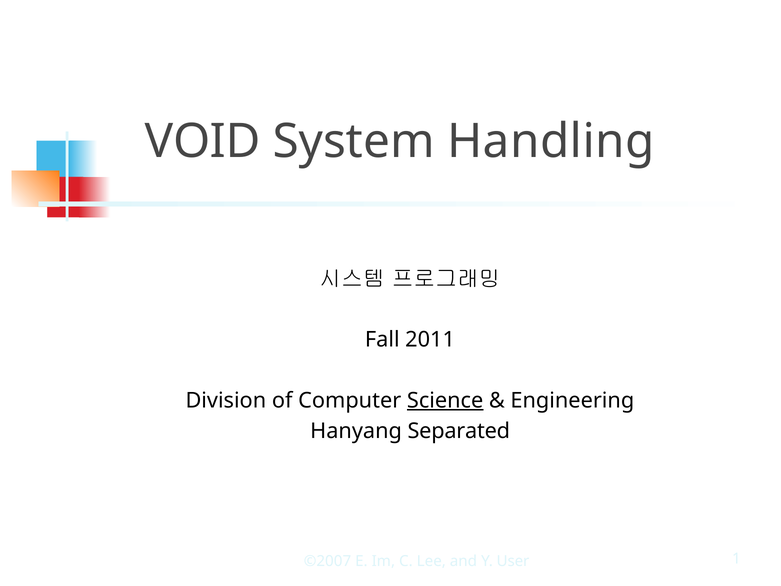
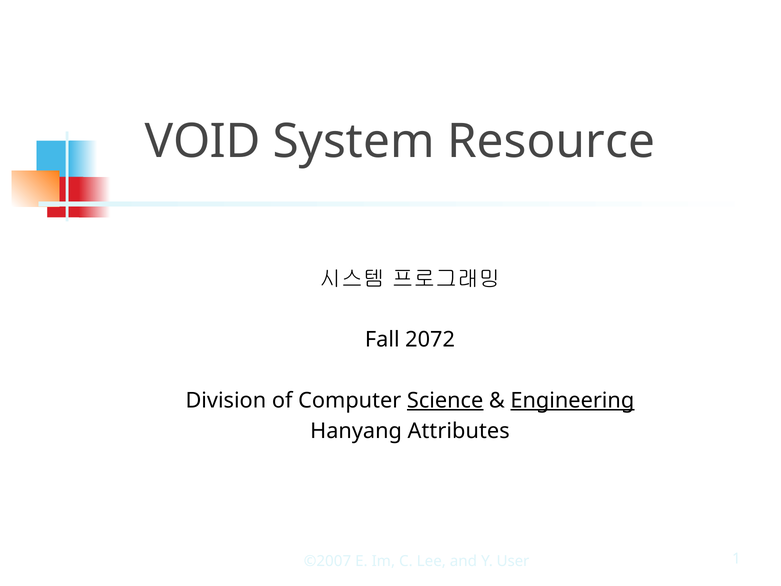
Handling: Handling -> Resource (551, 141)
2011: 2011 -> 2072 (430, 340)
Engineering underline: none -> present (572, 400)
Separated: Separated -> Attributes (459, 431)
